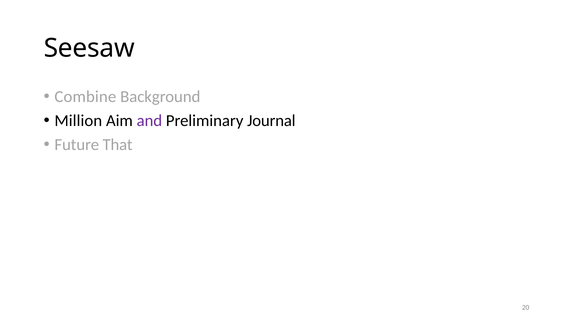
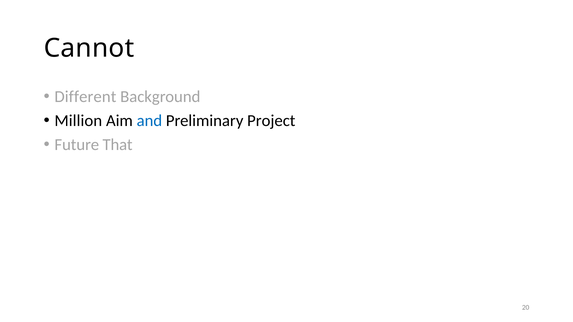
Seesaw: Seesaw -> Cannot (89, 48)
Combine: Combine -> Different (85, 97)
and colour: purple -> blue (149, 121)
Journal: Journal -> Project (271, 121)
